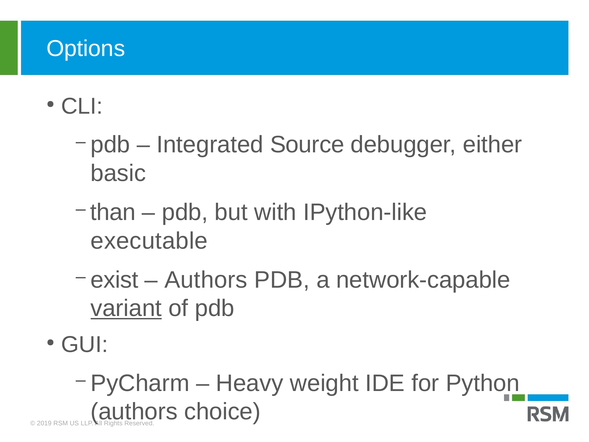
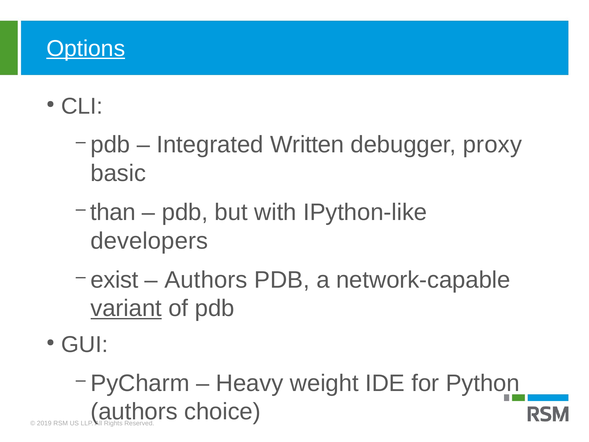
Options underline: none -> present (86, 48)
Source: Source -> Written (307, 145)
either: either -> proxy (492, 145)
executable: executable -> developers (149, 241)
